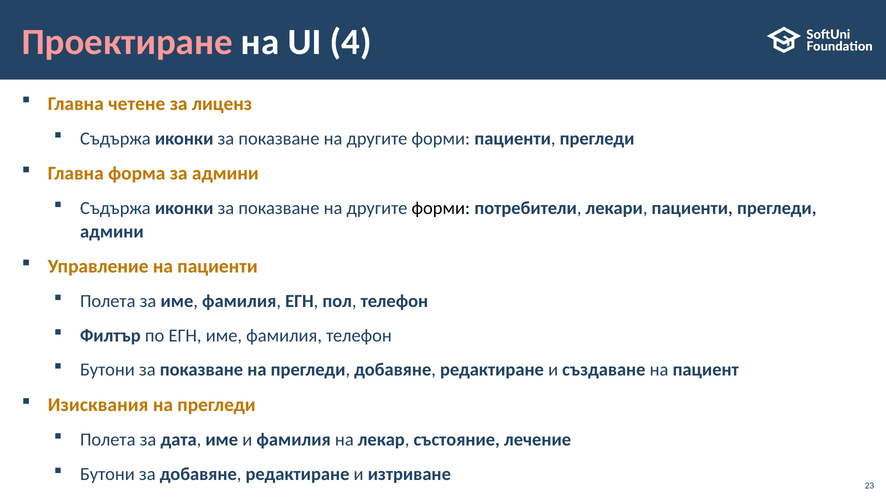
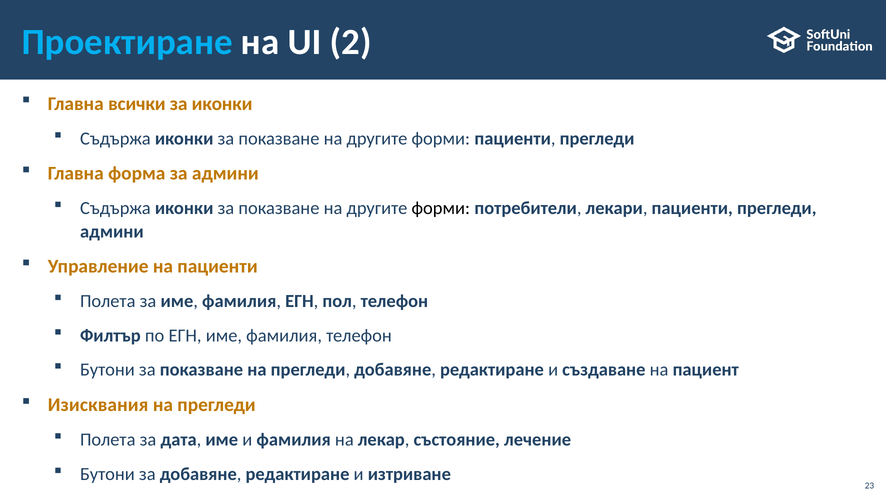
Проектиране colour: pink -> light blue (127, 42)
4: 4 -> 2 (351, 42)
четене: четене -> всички (137, 104)
за лиценз: лиценз -> иконки (222, 104)
